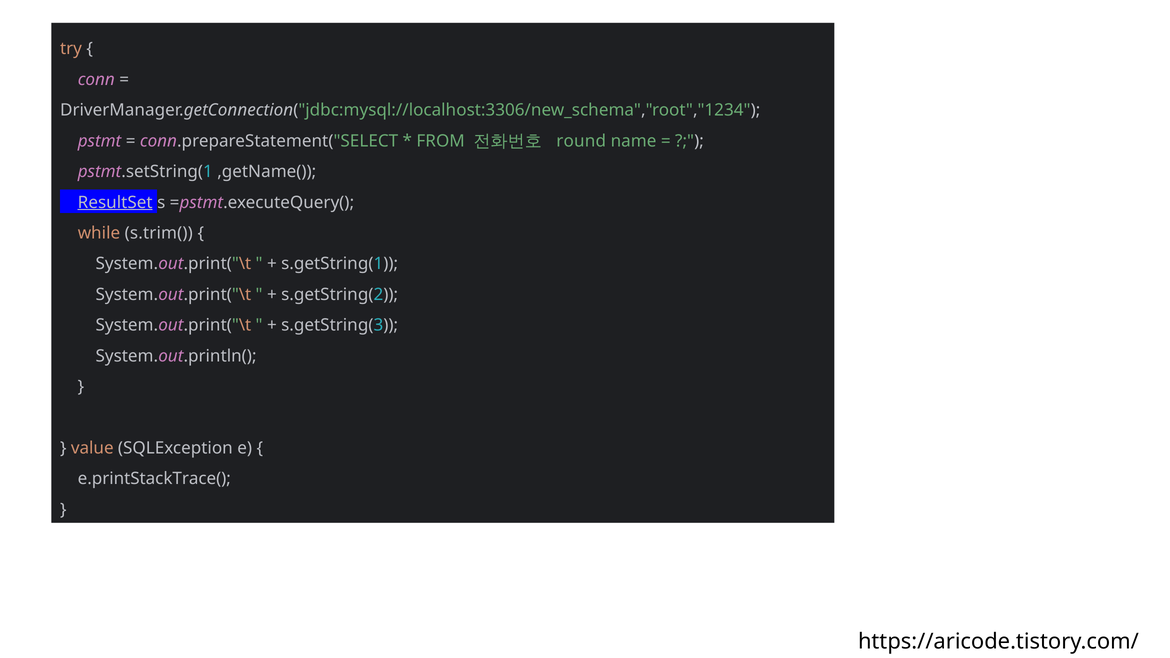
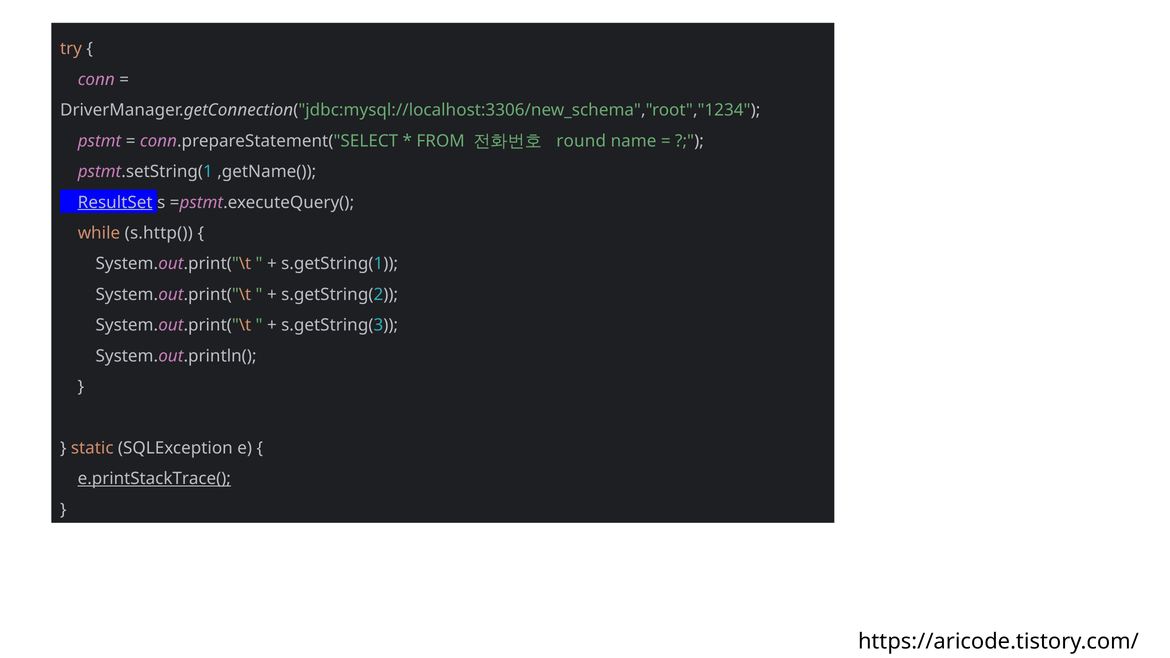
s.trim(: s.trim( -> s.http( (159, 233)
value: value -> static (92, 448)
e.printStackTrace( underline: none -> present (154, 479)
